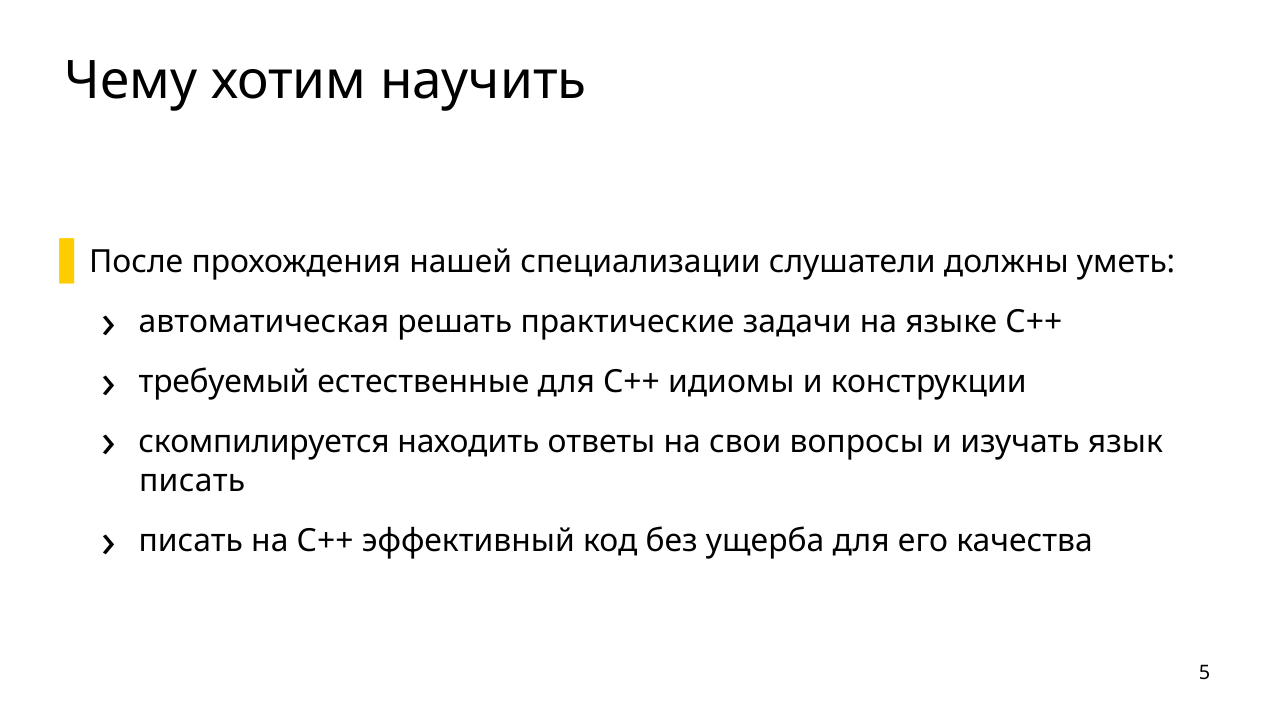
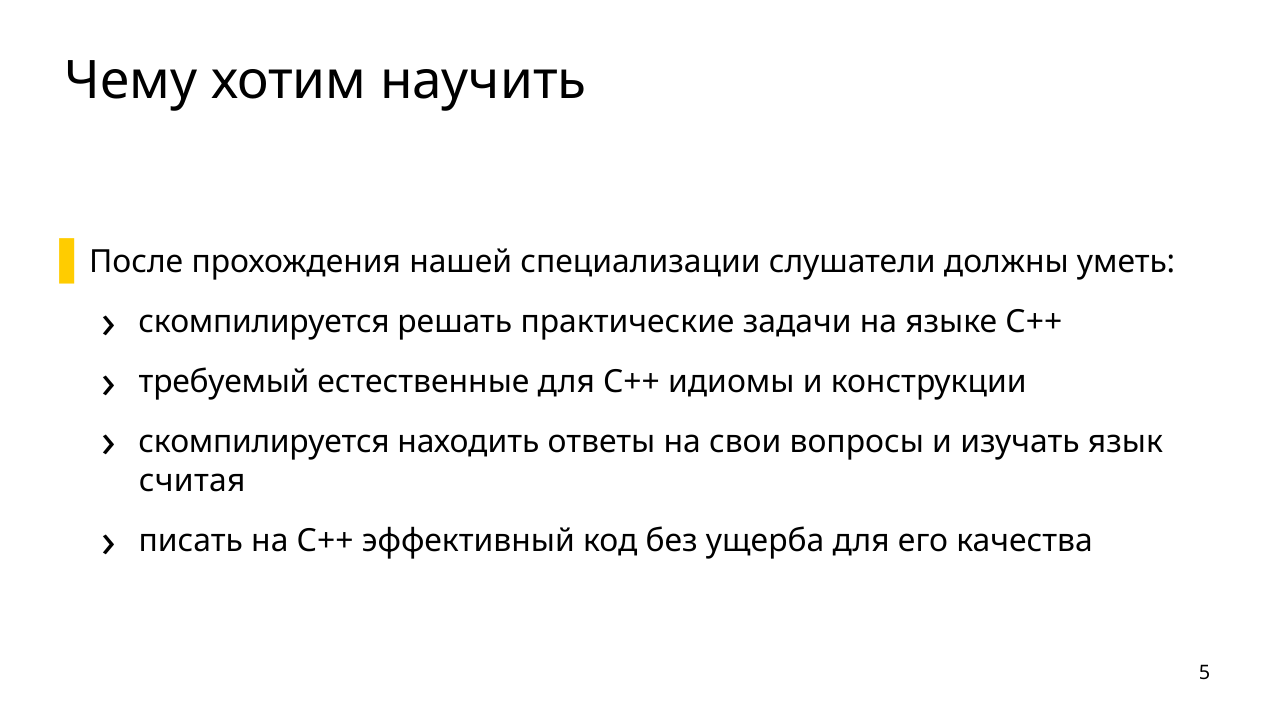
автоматическая: автоматическая -> скомпилируется (264, 322)
писать: писать -> считая (192, 481)
